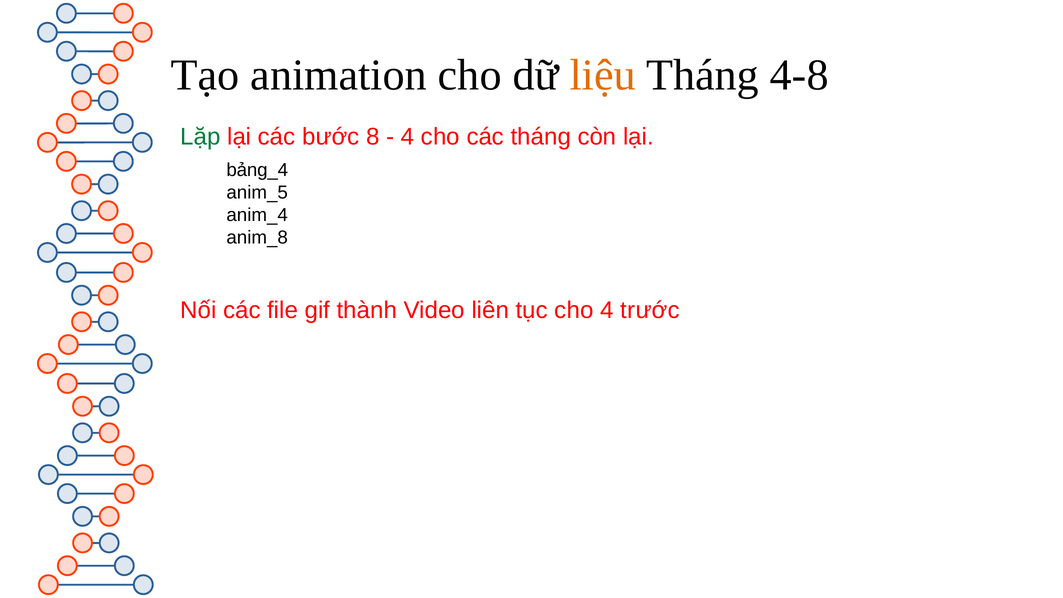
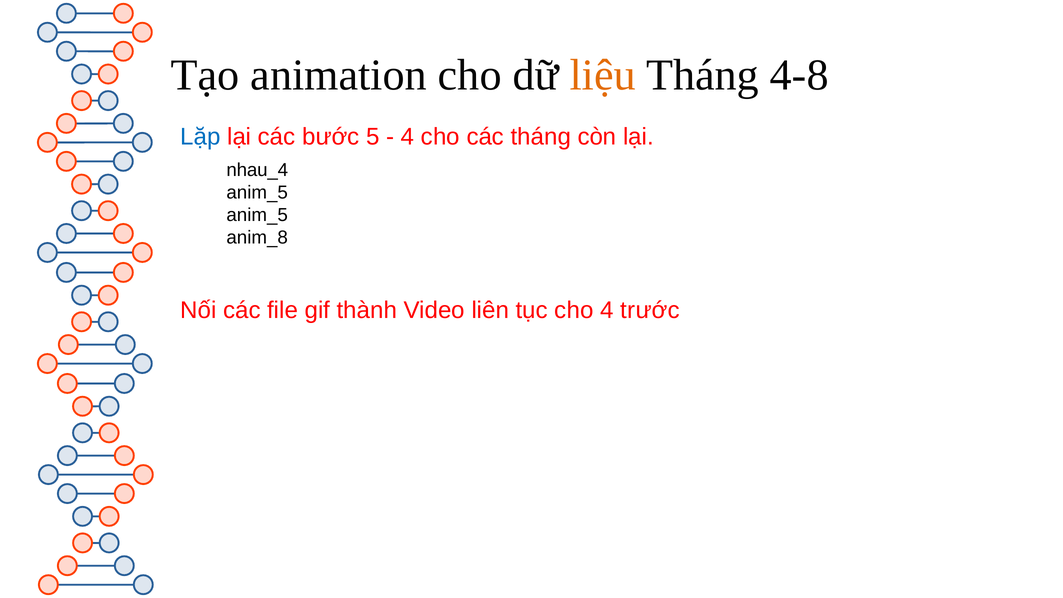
Lặp colour: green -> blue (200, 137)
8: 8 -> 5 (373, 137)
bảng_4: bảng_4 -> nhau_4 (257, 170)
anim_4: anim_4 -> anim_5 (257, 215)
